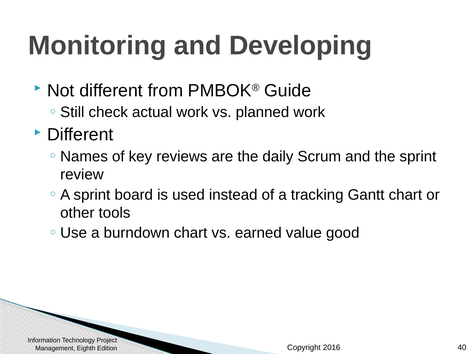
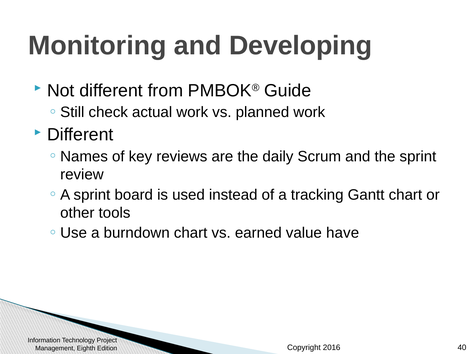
good: good -> have (343, 233)
